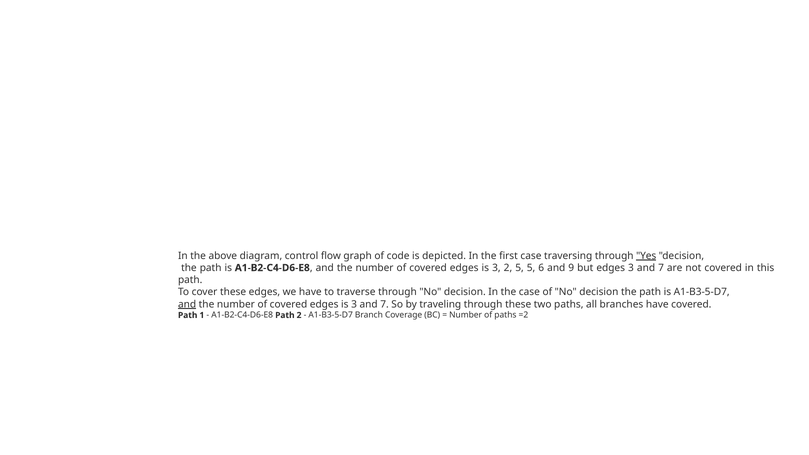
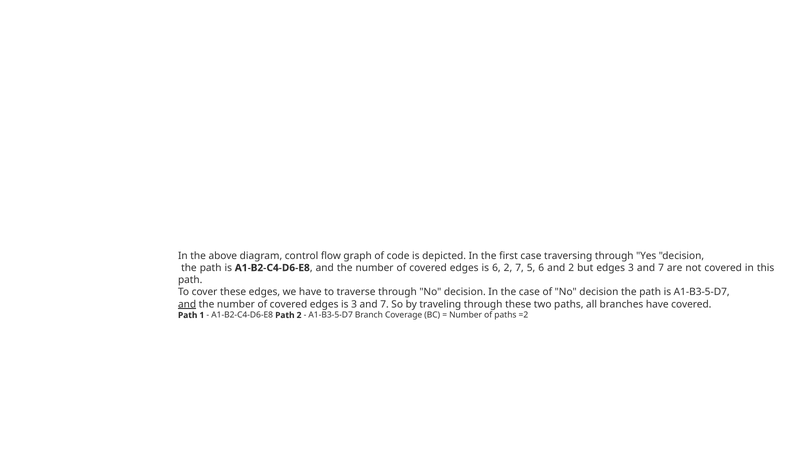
Yes underline: present -> none (646, 256)
3: 3 -> 6 (496, 268)
2 5: 5 -> 7 (520, 268)
and 9: 9 -> 2 (571, 268)
